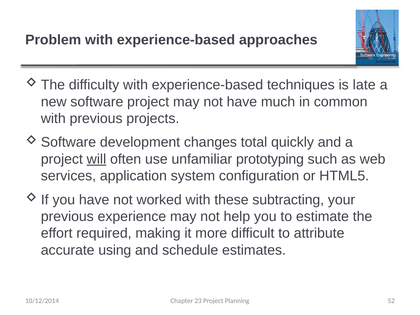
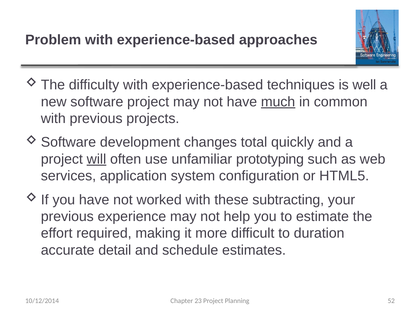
late: late -> well (364, 85)
much underline: none -> present (278, 102)
attribute: attribute -> duration (319, 233)
using: using -> detail (115, 250)
